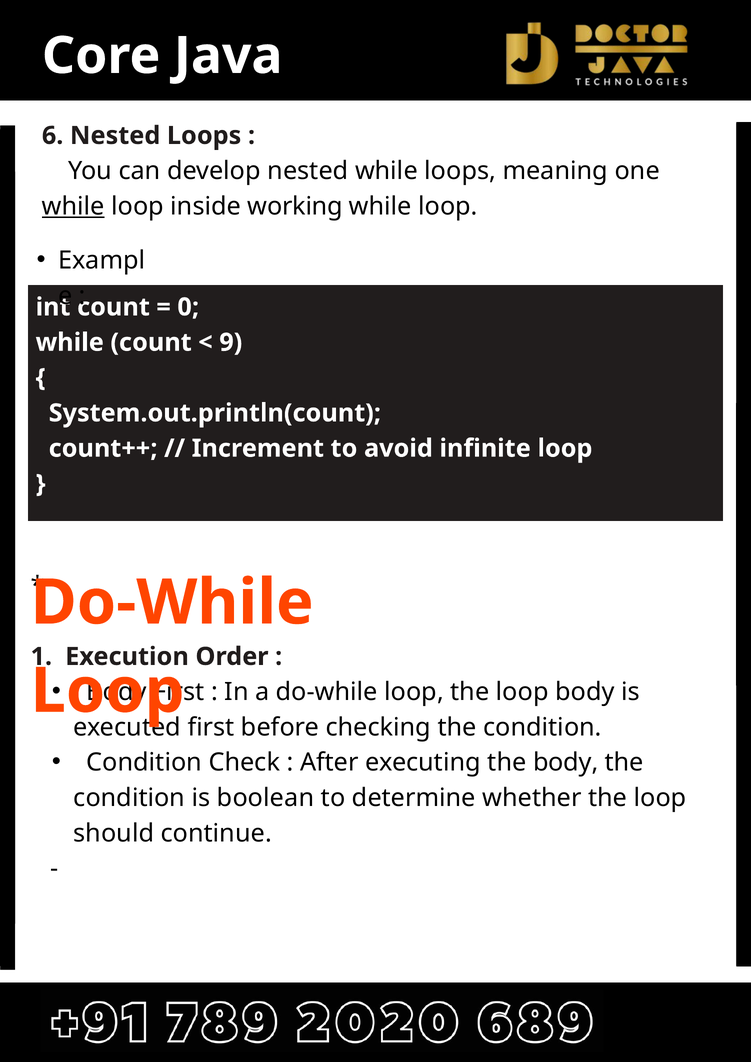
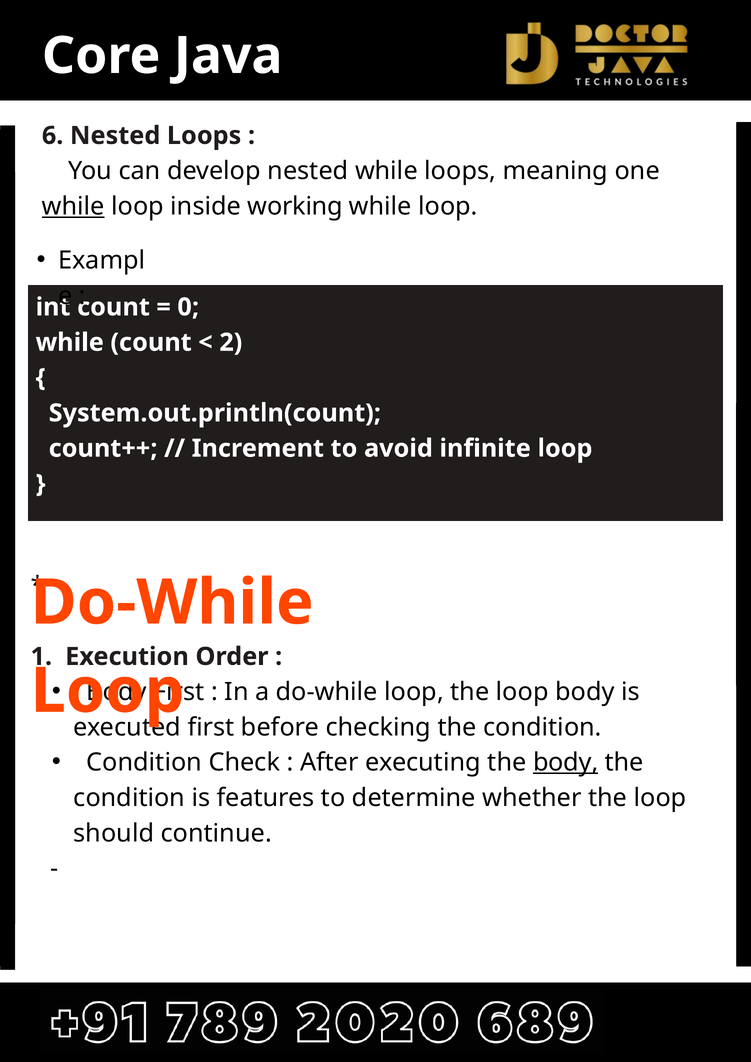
9: 9 -> 2 (231, 343)
body underline: none -> present (566, 763)
boolean: boolean -> features (266, 798)
